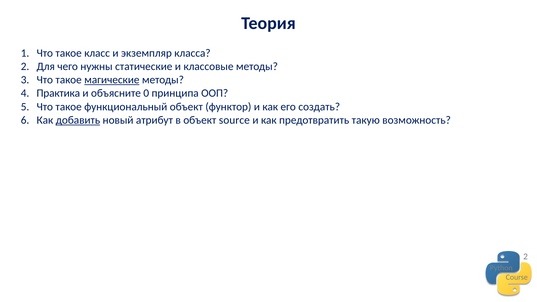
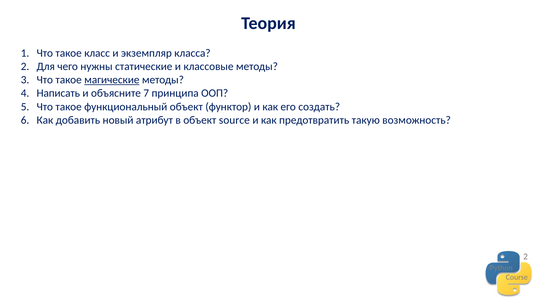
Практика: Практика -> Написать (58, 93)
0: 0 -> 7 (146, 93)
добавить underline: present -> none (78, 120)
